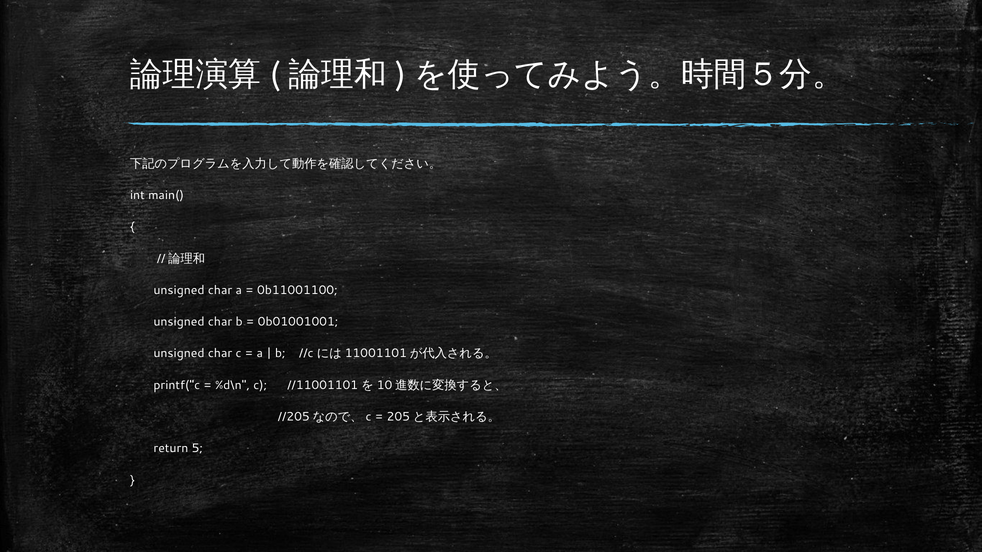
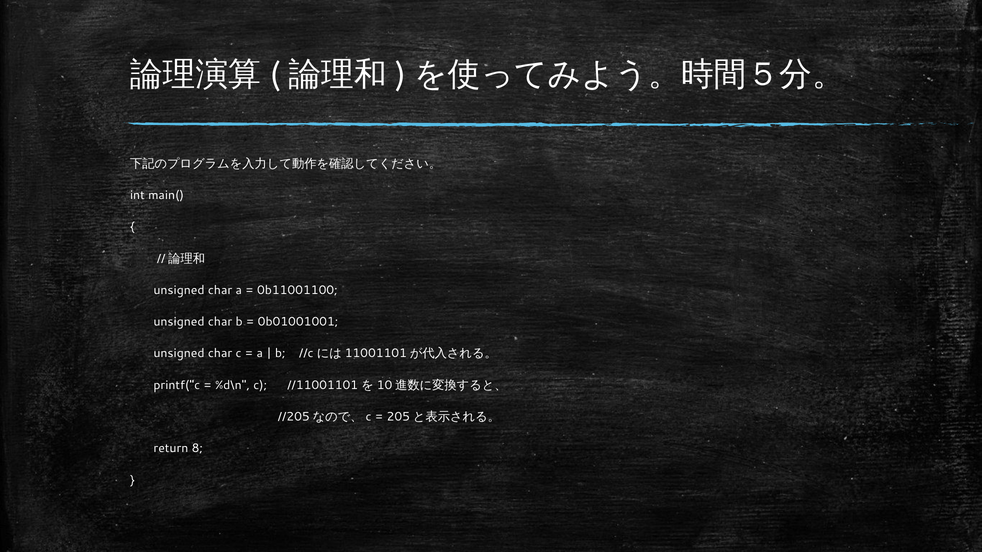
5: 5 -> 8 (197, 449)
